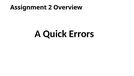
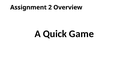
Errors: Errors -> Game (81, 34)
